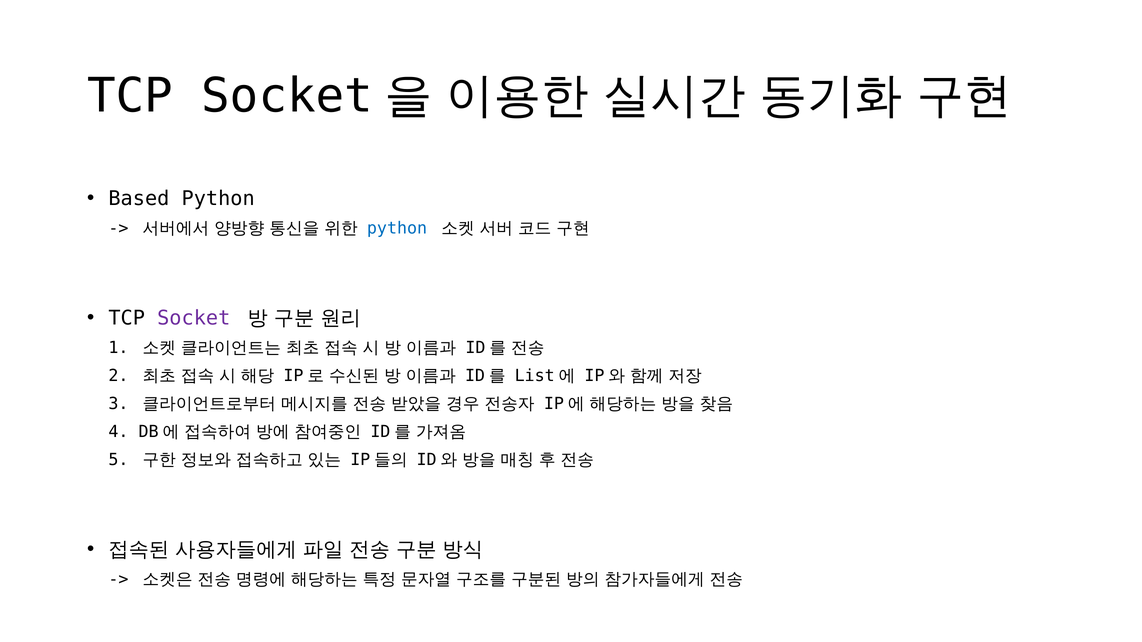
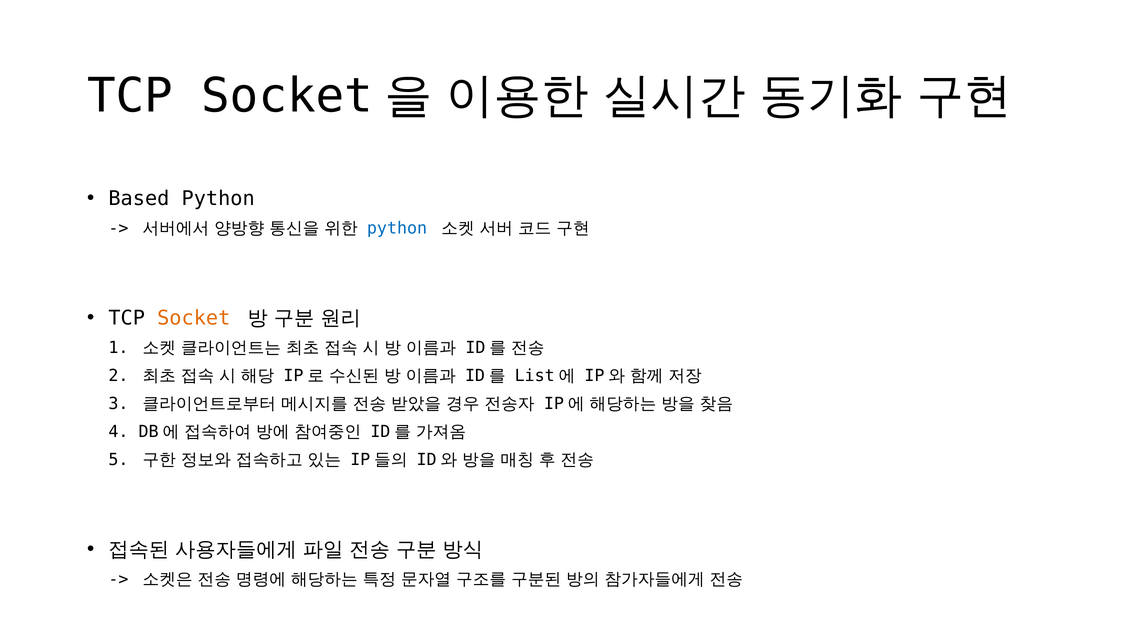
Socket colour: purple -> orange (194, 318)
